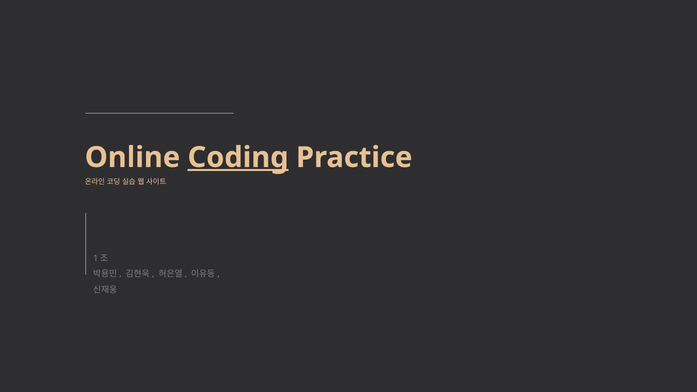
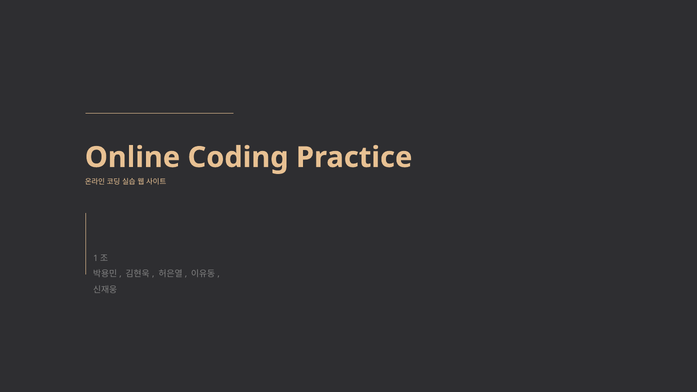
Coding underline: present -> none (238, 157)
